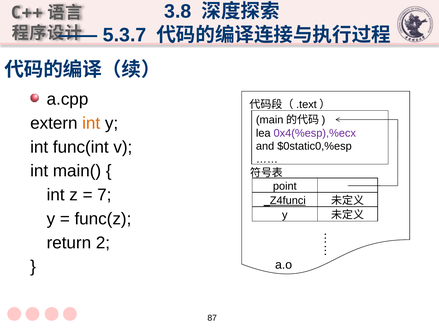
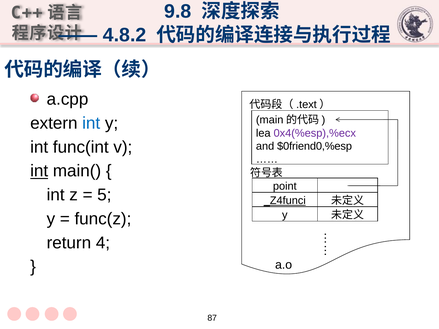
3.8: 3.8 -> 9.8 (178, 12)
5.3.7: 5.3.7 -> 4.8.2 (125, 35)
int colour: orange -> blue (91, 123)
$0static0,%esp: $0static0,%esp -> $0friend0,%esp (315, 146)
int underline: none -> present (39, 171)
7: 7 -> 5 (104, 195)
2: 2 -> 4 (103, 243)
